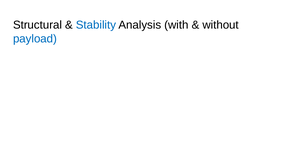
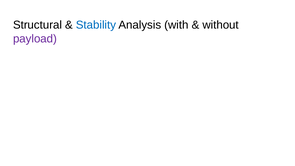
payload colour: blue -> purple (35, 39)
